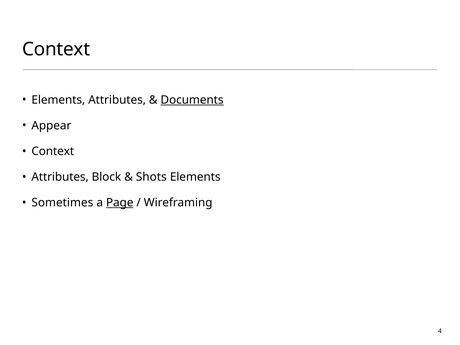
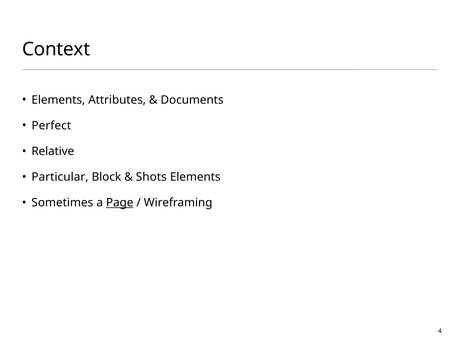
Documents underline: present -> none (192, 100)
Appear: Appear -> Perfect (51, 126)
Context: Context -> Relative (53, 151)
Attributes: Attributes -> Particular (60, 177)
